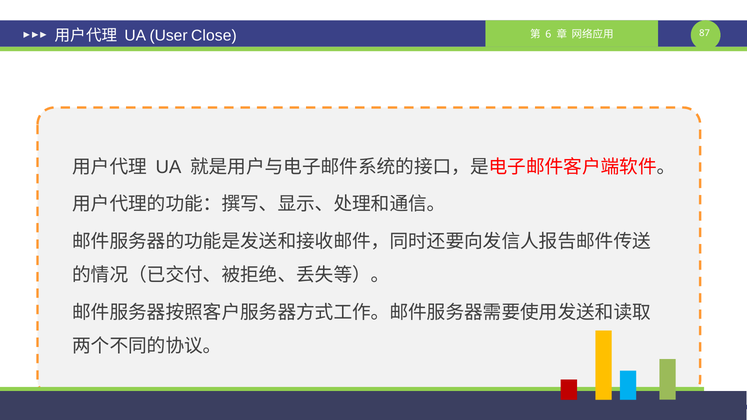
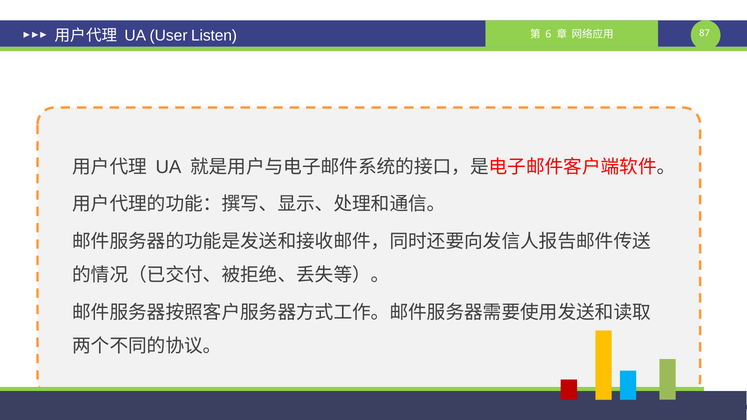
Close: Close -> Listen (214, 36)
